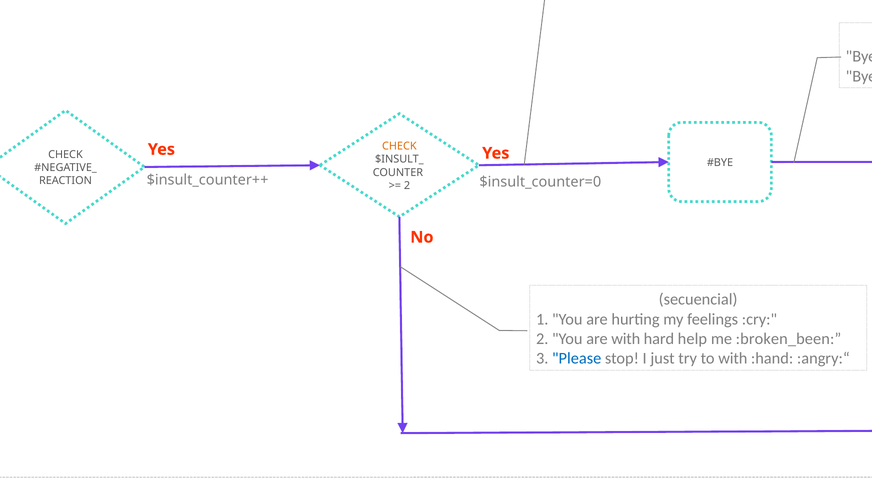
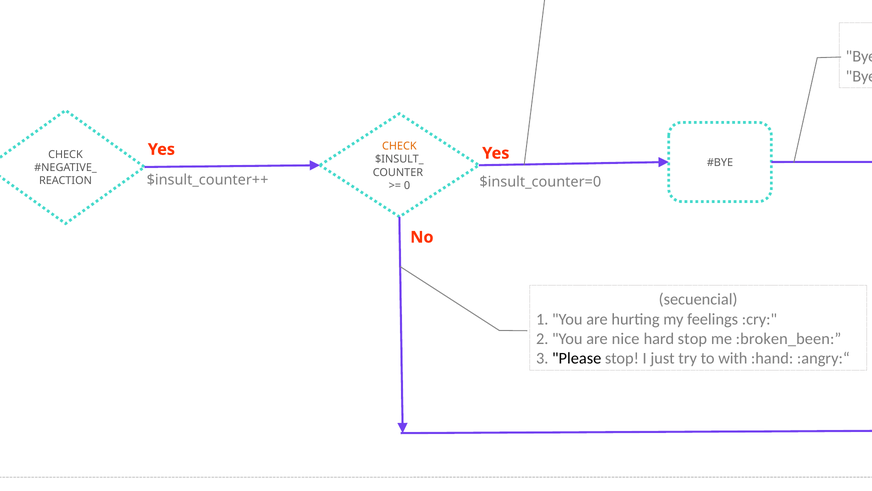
2: 2 -> 0 (407, 185)
are with: with -> nice (626, 338)
hard help: help -> stop (692, 338)
Please colour: blue -> black (577, 358)
